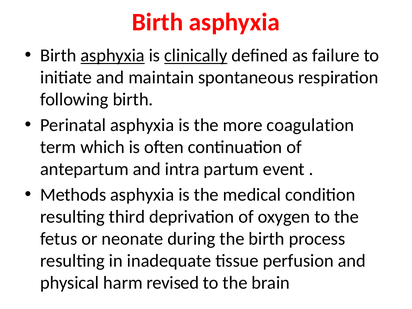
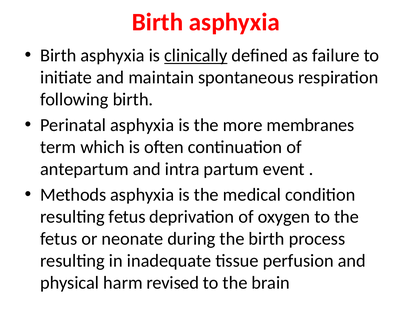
asphyxia underline: present -> none (113, 56)
coagulation: coagulation -> membranes (310, 125)
resulting third: third -> fetus (127, 217)
